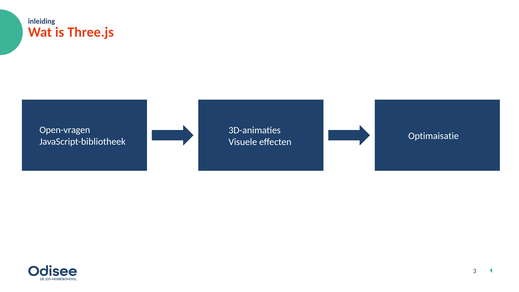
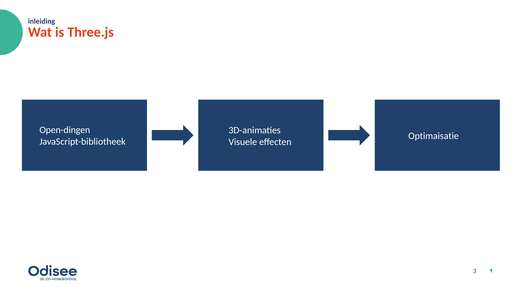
Open-vragen: Open-vragen -> Open-dingen (65, 130)
